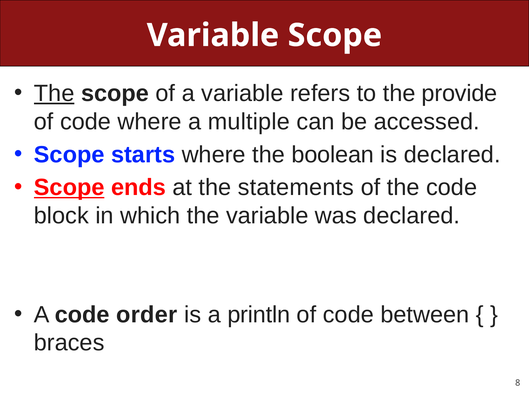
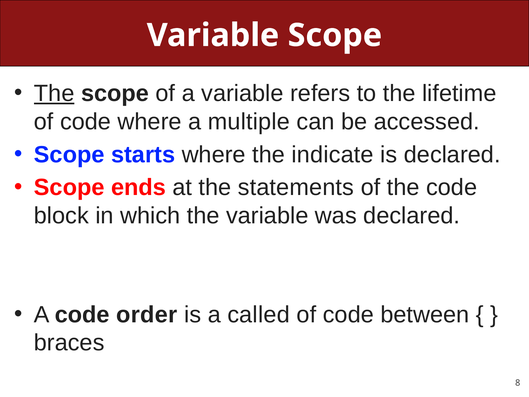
provide: provide -> lifetime (459, 93)
boolean: boolean -> indicate (333, 154)
Scope underline: present -> none (69, 187)
println: println -> called (259, 314)
